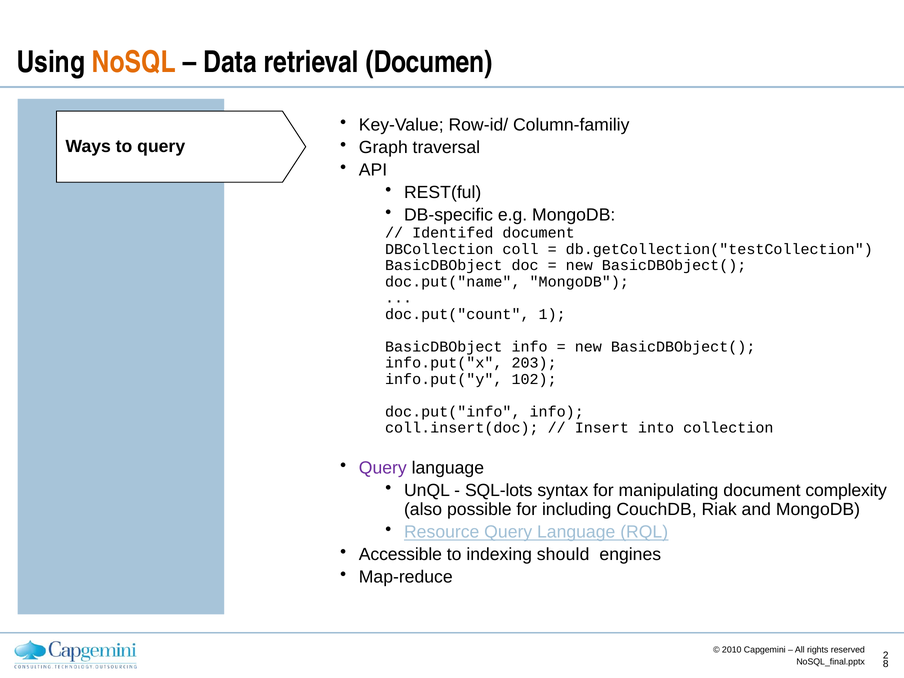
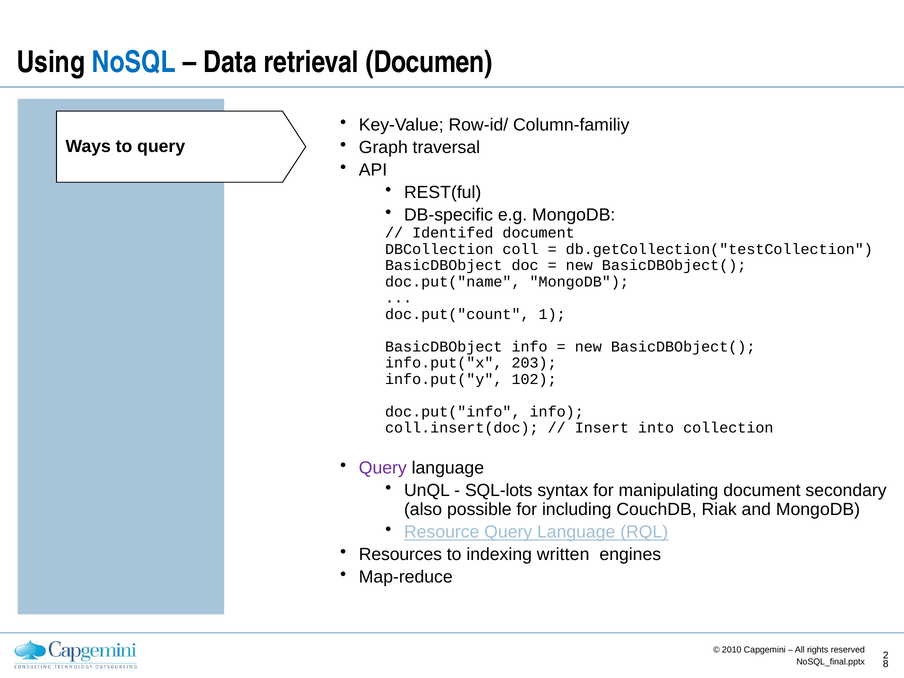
NoSQL colour: orange -> blue (134, 62)
complexity: complexity -> secondary (846, 491)
Accessible: Accessible -> Resources (400, 555)
should: should -> written (563, 555)
